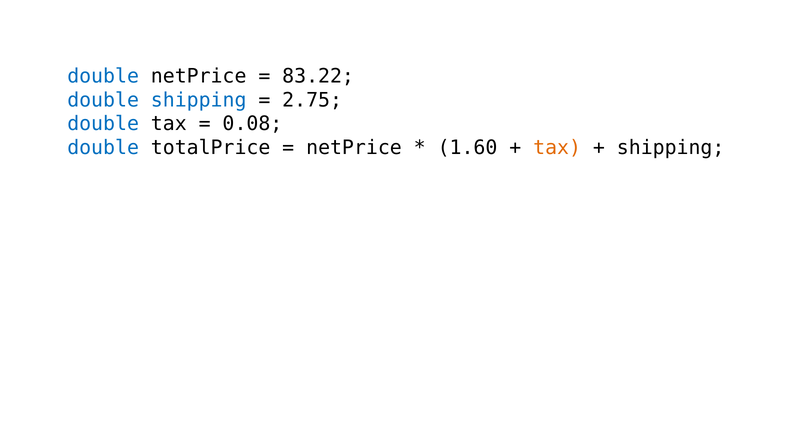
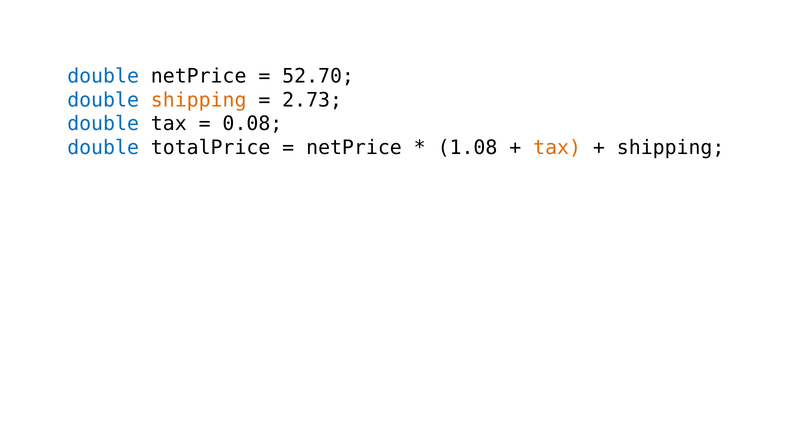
83.22: 83.22 -> 52.70 (318, 76)
shipping colour: blue -> orange (199, 100)
2.75: 2.75 -> 2.73 (312, 100)
1.60: 1.60 -> 1.08 (467, 148)
